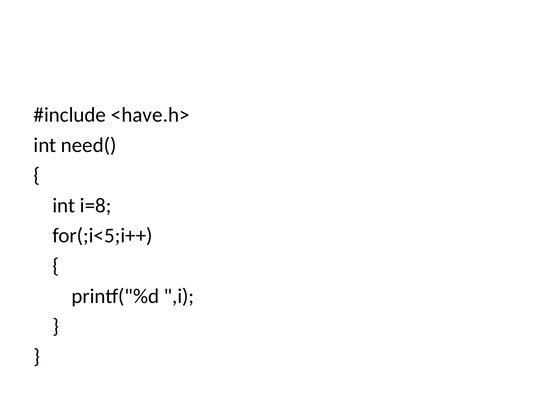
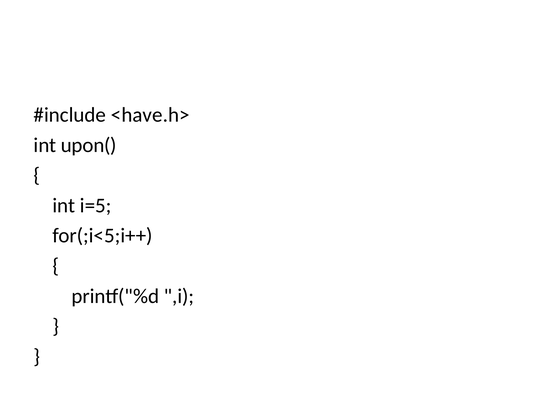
need(: need( -> upon( (89, 145)
i=8: i=8 -> i=5 (96, 205)
